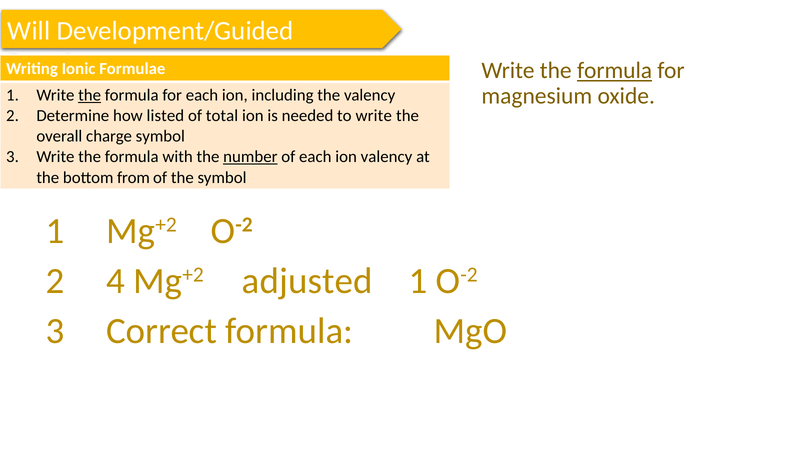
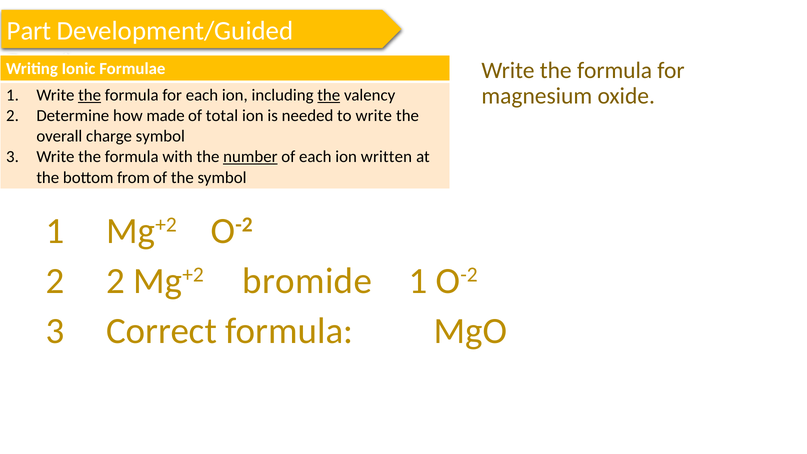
Will: Will -> Part (29, 31)
formula underline: present -> none (615, 71)
the underline: none -> present (329, 95)
listed: listed -> made (166, 116)
ion valency: valency -> written (386, 157)
4: 4 -> 2 (115, 281)
adjusted: adjusted -> bromide (307, 281)
